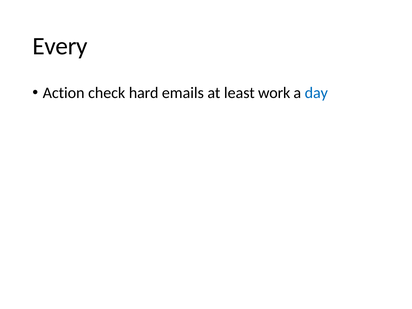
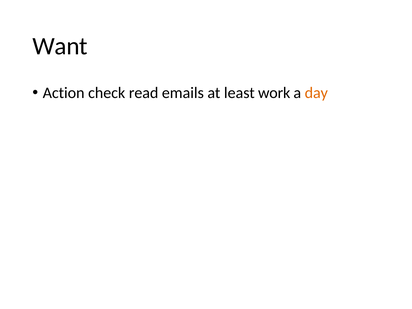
Every: Every -> Want (60, 46)
hard: hard -> read (144, 93)
day colour: blue -> orange (316, 93)
